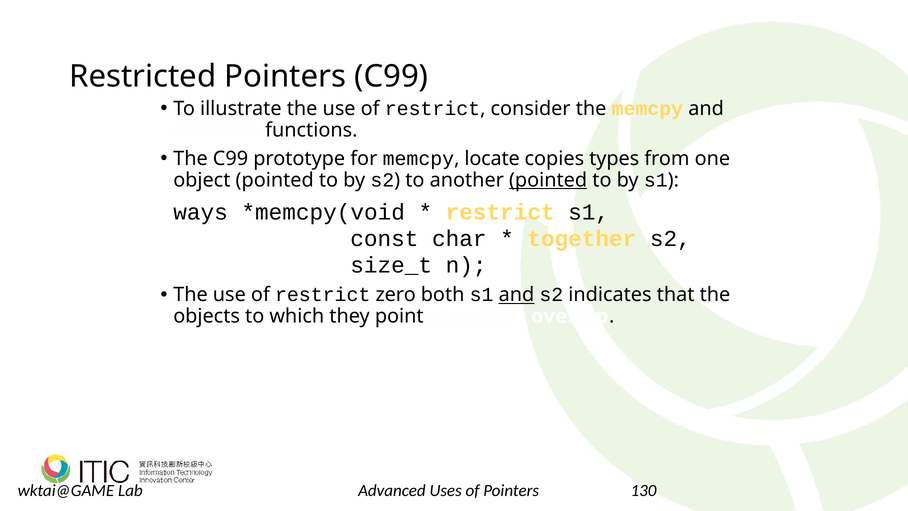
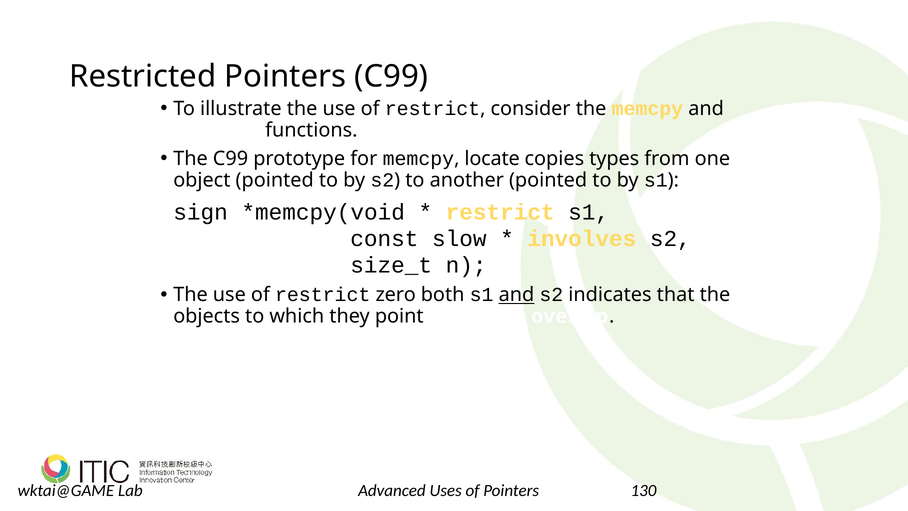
pointed underline: present -> none (548, 180)
ways: ways -> sign (201, 212)
char: char -> slow (459, 239)
together: together -> involves (582, 239)
